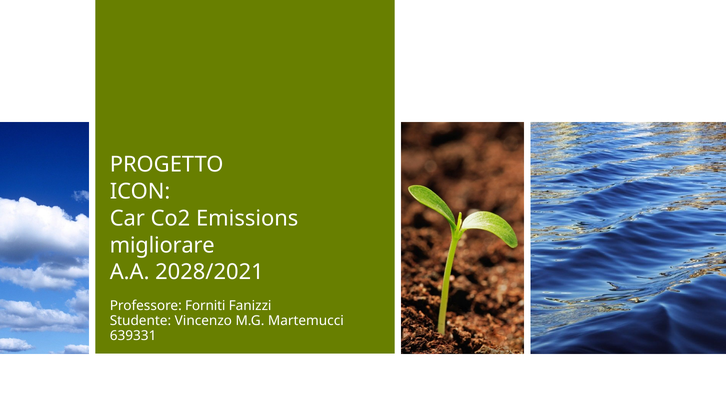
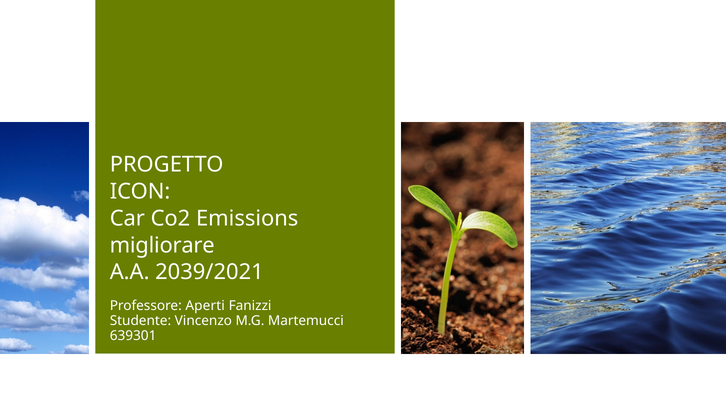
2028/2021: 2028/2021 -> 2039/2021 (209, 272)
Forniti: Forniti -> Aperti (205, 306)
639331: 639331 -> 639301 (133, 336)
